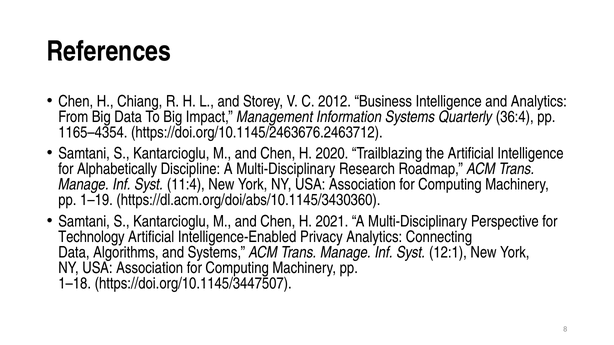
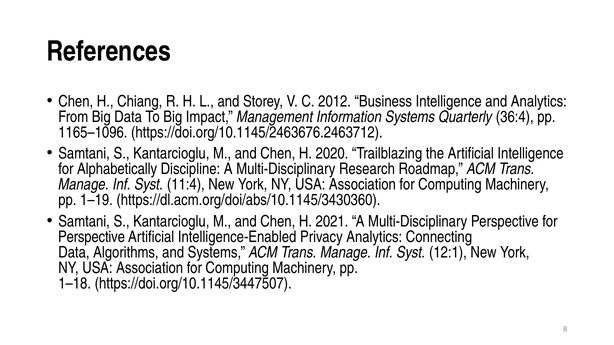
1165–4354: 1165–4354 -> 1165–1096 (93, 132)
Technology: Technology -> Perspective (91, 237)
